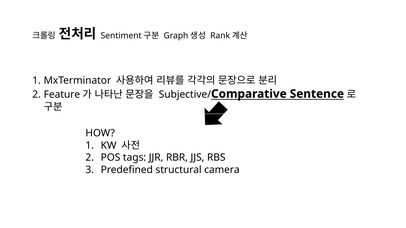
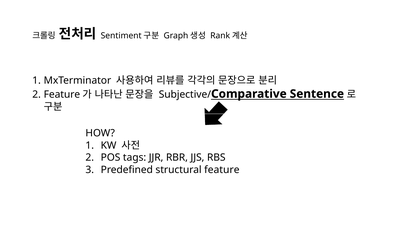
structural camera: camera -> feature (222, 170)
